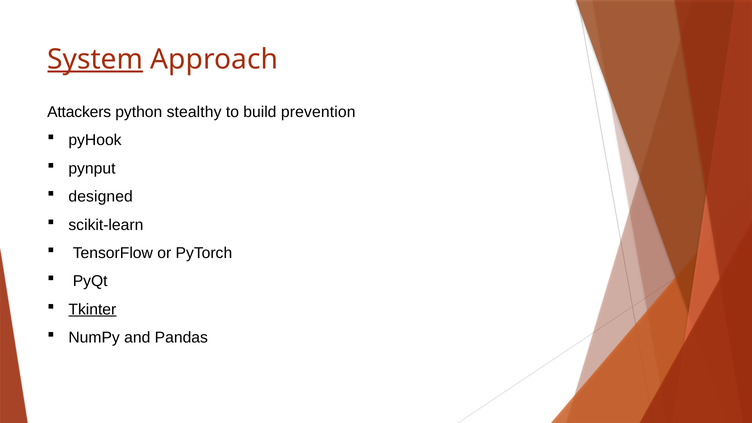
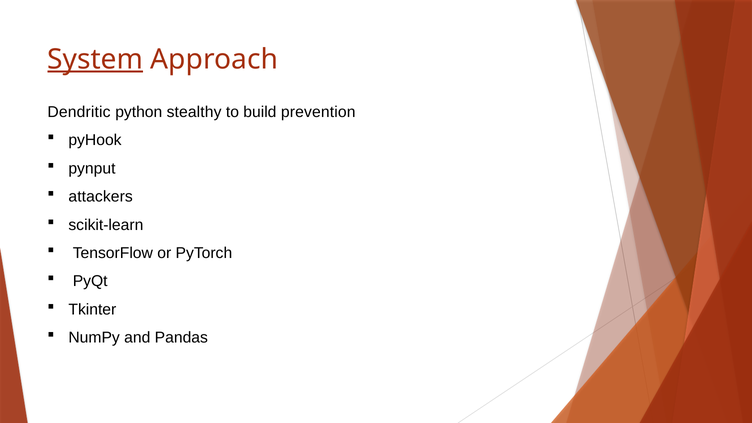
Attackers: Attackers -> Dendritic (79, 112)
designed: designed -> attackers (101, 197)
Tkinter underline: present -> none (92, 309)
